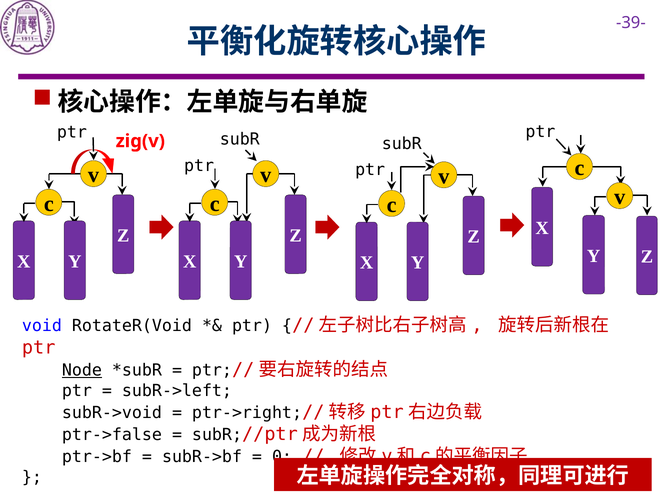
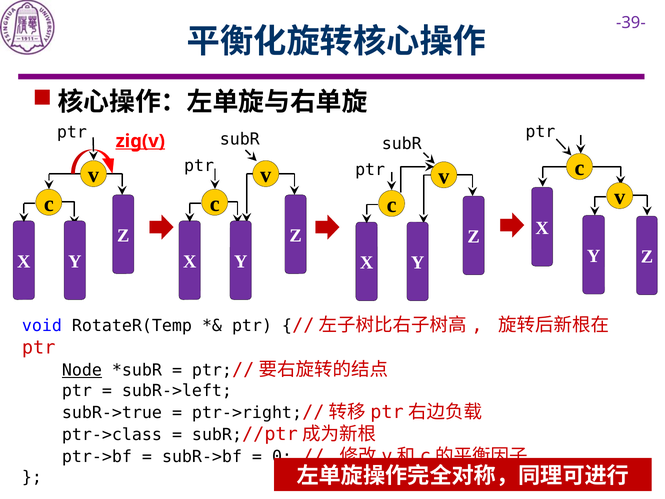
zig(v underline: none -> present (140, 141)
RotateR(Void: RotateR(Void -> RotateR(Temp (132, 326)
subR->void: subR->void -> subR->true (112, 412)
ptr->false: ptr->false -> ptr->class (112, 434)
